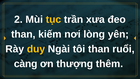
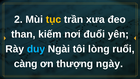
lòng: lòng -> đuổi (94, 34)
duy colour: yellow -> light blue (36, 49)
tôi than: than -> lòng (99, 49)
thêm: thêm -> ngày (109, 64)
